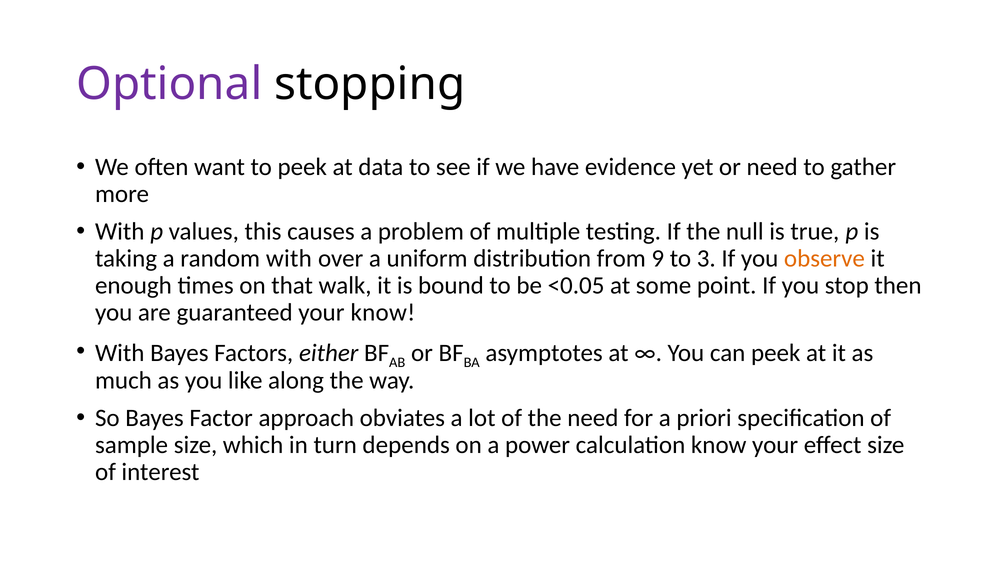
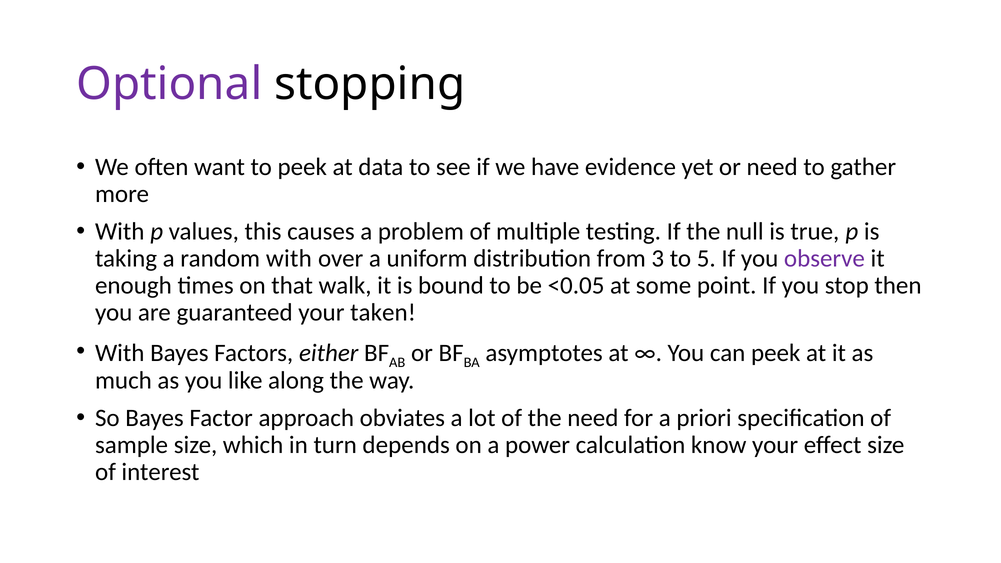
9: 9 -> 3 (658, 258)
3: 3 -> 5 (706, 258)
observe colour: orange -> purple (824, 258)
your know: know -> taken (383, 313)
